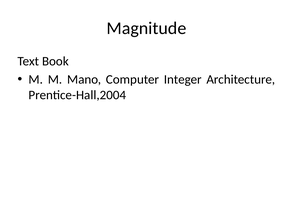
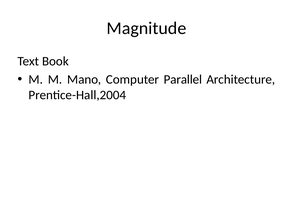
Integer: Integer -> Parallel (183, 80)
